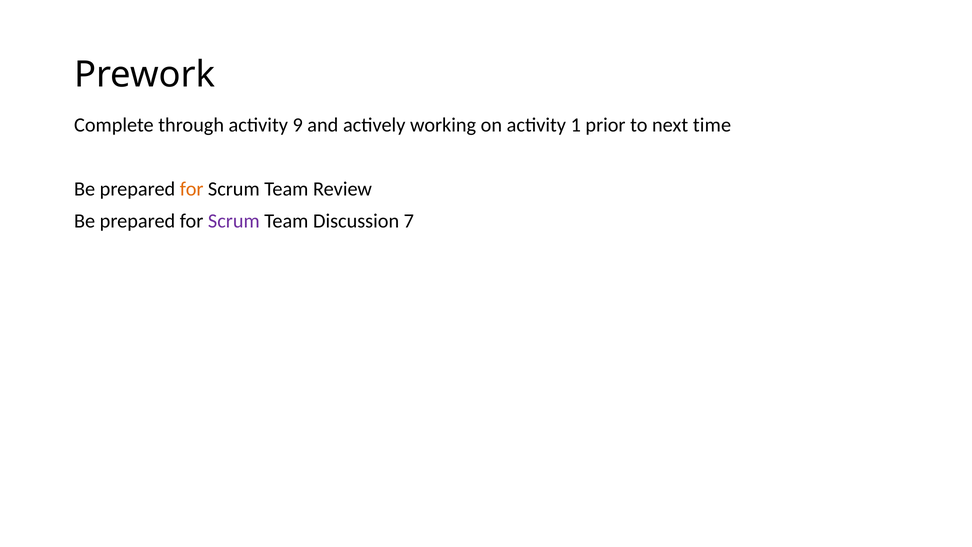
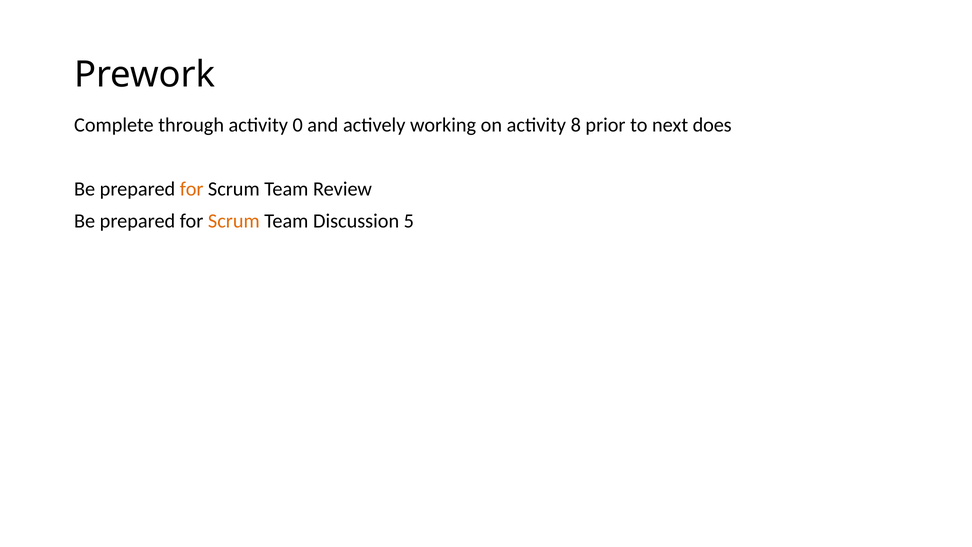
9: 9 -> 0 (298, 125)
1: 1 -> 8 (576, 125)
time: time -> does (712, 125)
Scrum colour: purple -> orange (234, 221)
7: 7 -> 5 (409, 221)
